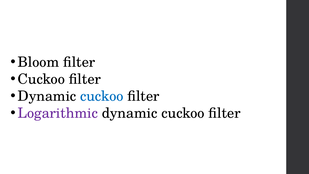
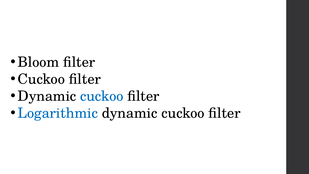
Logarithmic colour: purple -> blue (58, 113)
